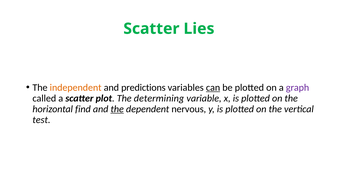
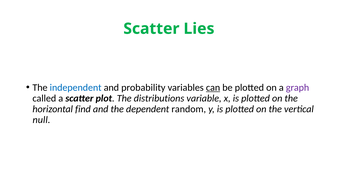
independent colour: orange -> blue (76, 88)
predictions: predictions -> probability (143, 88)
determining: determining -> distributions (159, 98)
the underline: present -> none (117, 109)
nervous: nervous -> random (189, 109)
test: test -> null (41, 120)
